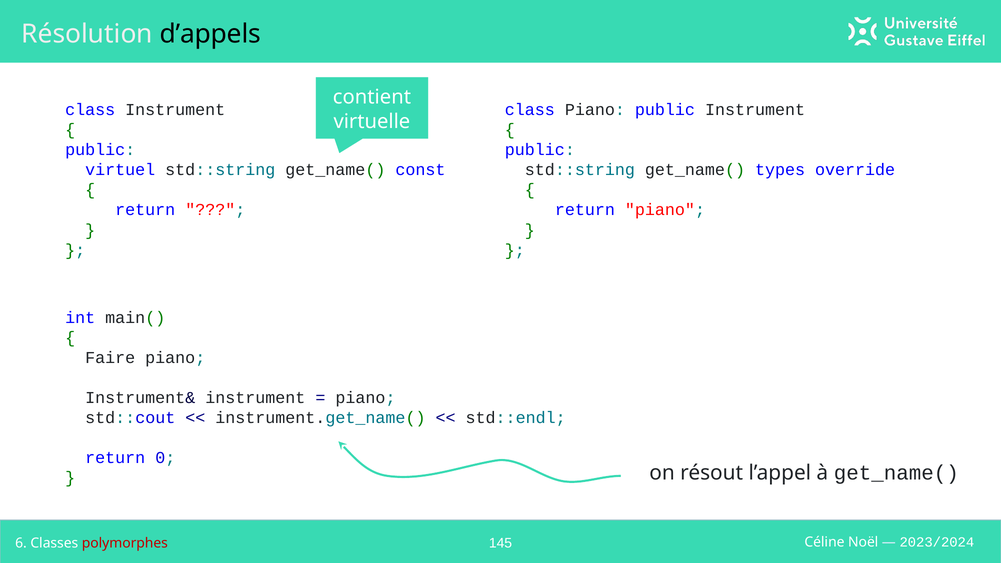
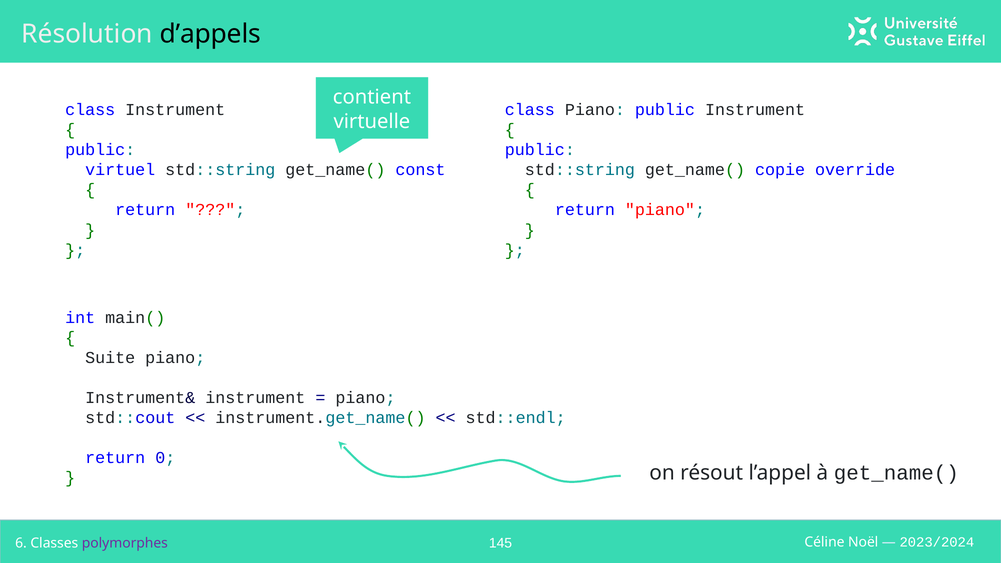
types: types -> copie (780, 170)
Faire: Faire -> Suite (110, 358)
polymorphes colour: red -> purple (125, 543)
